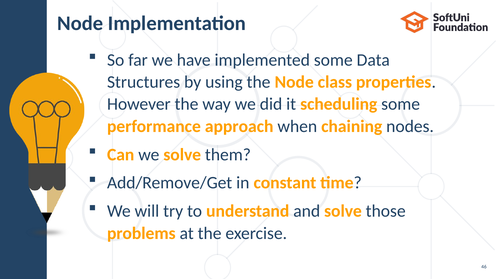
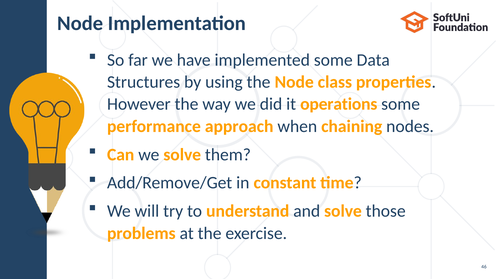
scheduling: scheduling -> operations (339, 104)
